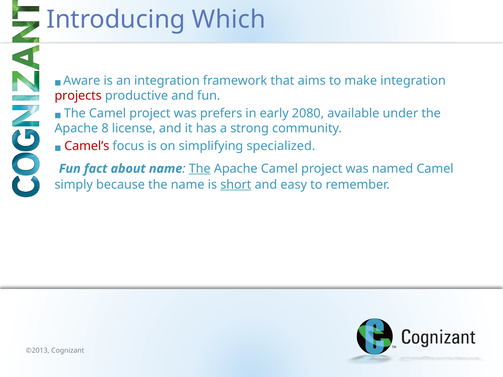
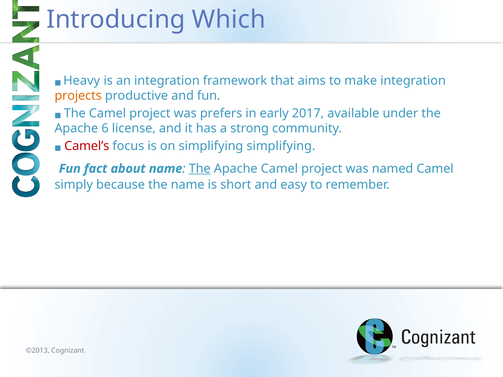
Aware: Aware -> Heavy (82, 81)
projects colour: red -> orange (78, 96)
2080: 2080 -> 2017 (308, 113)
8: 8 -> 6 (105, 129)
simplifying specialized: specialized -> simplifying (281, 146)
short underline: present -> none (236, 185)
